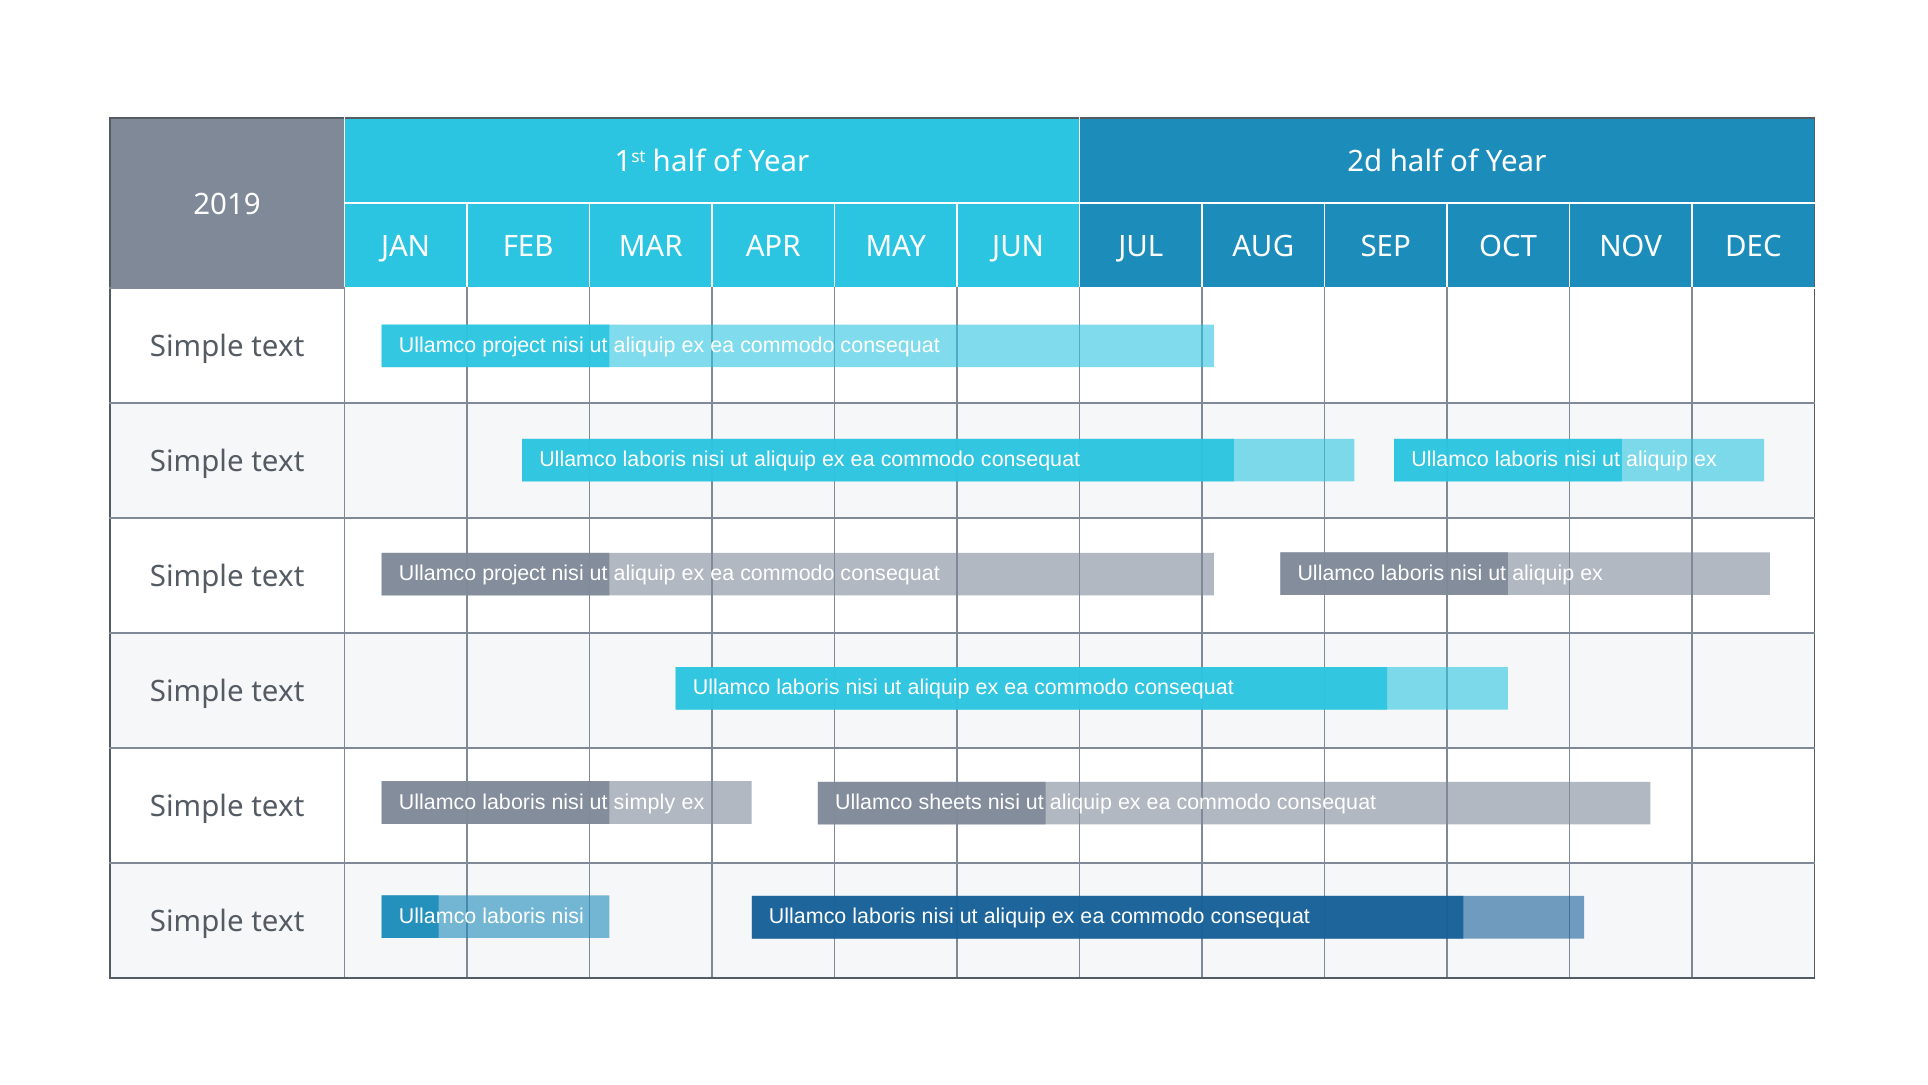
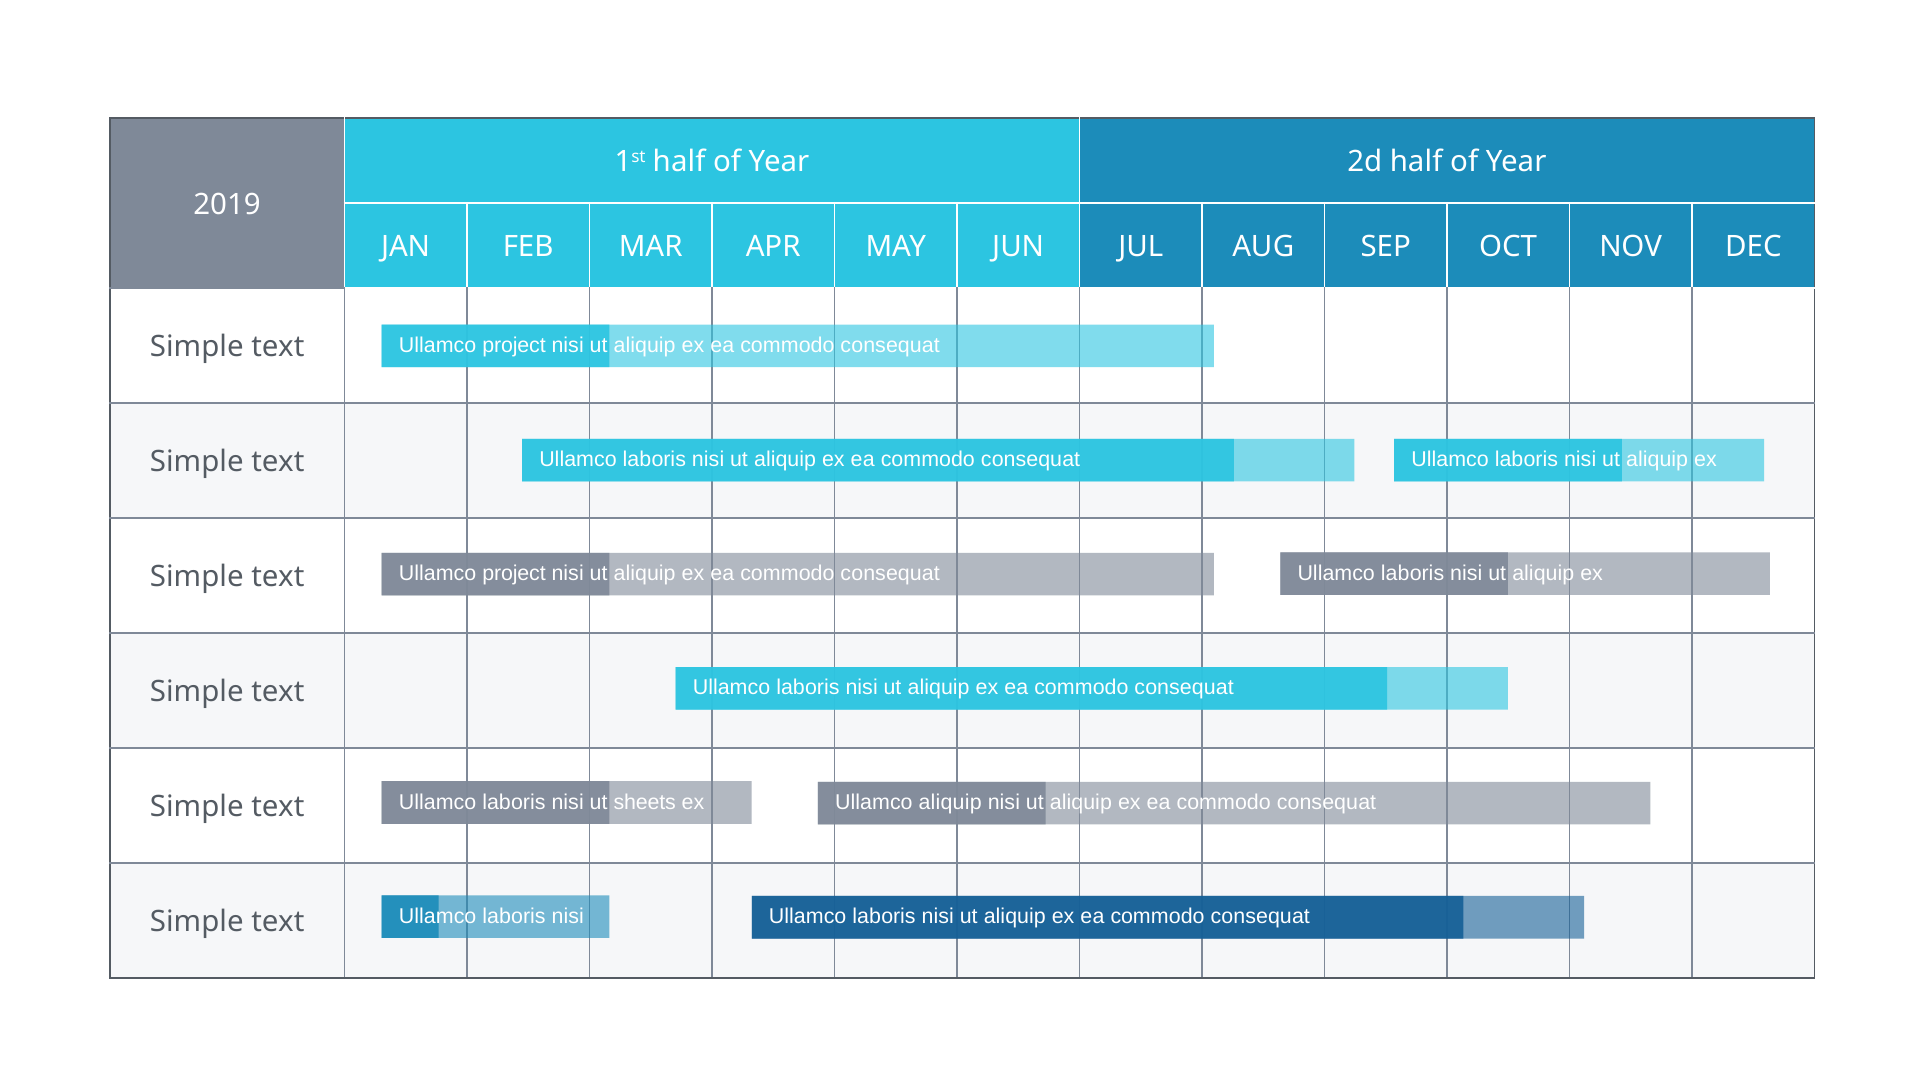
simply: simply -> sheets (645, 802)
Ullamco sheets: sheets -> aliquip (950, 802)
